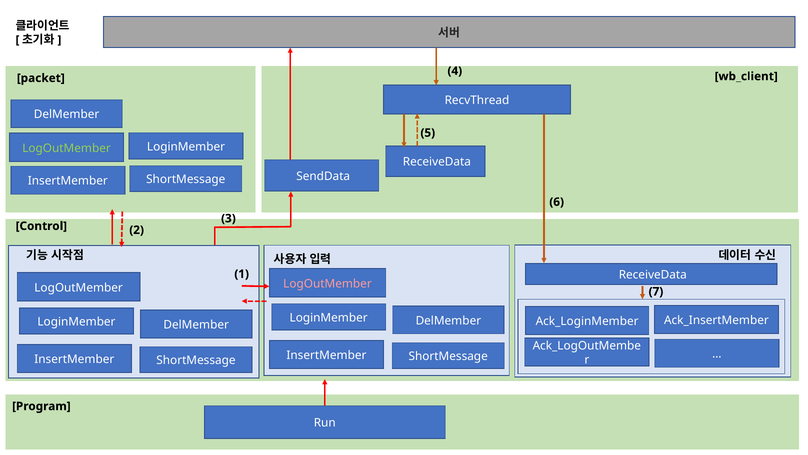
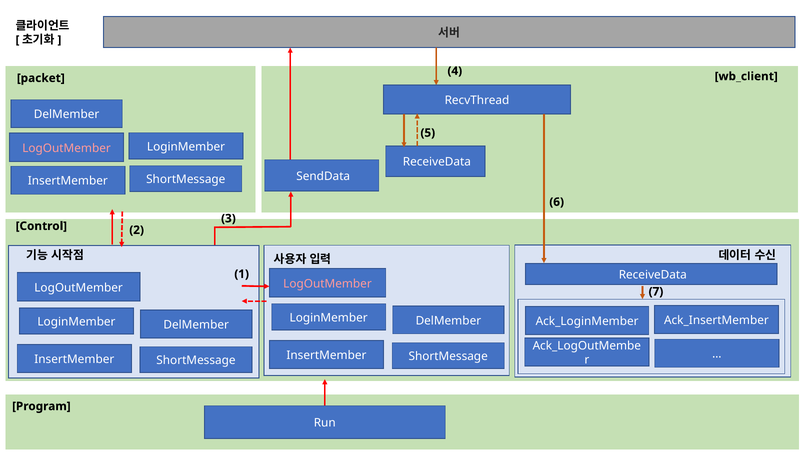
LogOutMember colour: light green -> pink (67, 148)
